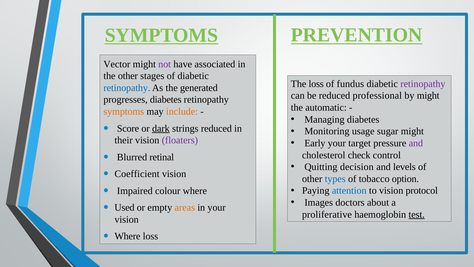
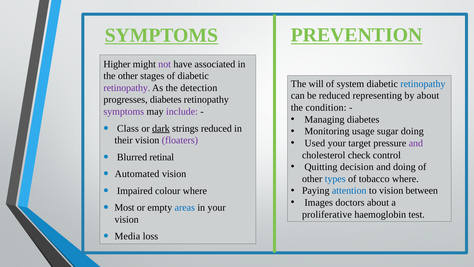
Vector: Vector -> Higher (117, 64)
The loss: loss -> will (316, 84)
fundus: fundus -> system (350, 84)
retinopathy colour: purple -> blue (423, 84)
retinopathy colour: blue -> purple (127, 88)
generated: generated -> detection (199, 88)
professional: professional -> representing (377, 96)
by might: might -> about (428, 96)
automatic: automatic -> condition (326, 107)
symptoms colour: orange -> purple (124, 111)
include colour: orange -> purple (182, 111)
Score: Score -> Class (128, 128)
sugar might: might -> doing (412, 131)
Early: Early -> Used (315, 143)
and levels: levels -> doing (404, 167)
Coefficient: Coefficient -> Automated (137, 174)
tobacco option: option -> where (405, 179)
protocol: protocol -> between (422, 190)
Used: Used -> Most (124, 207)
areas colour: orange -> blue (185, 207)
test underline: present -> none (417, 214)
Where: Where -> Media (127, 236)
